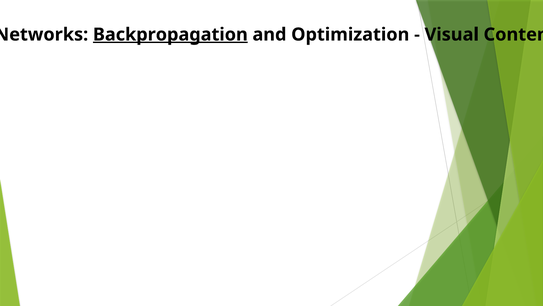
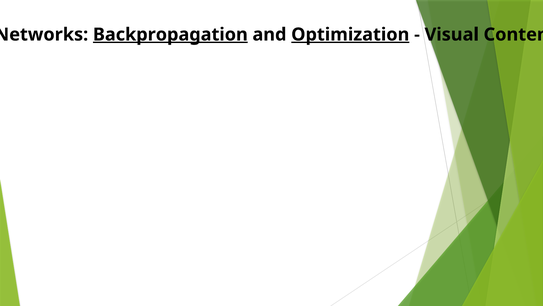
Optimization underline: none -> present (350, 34)
